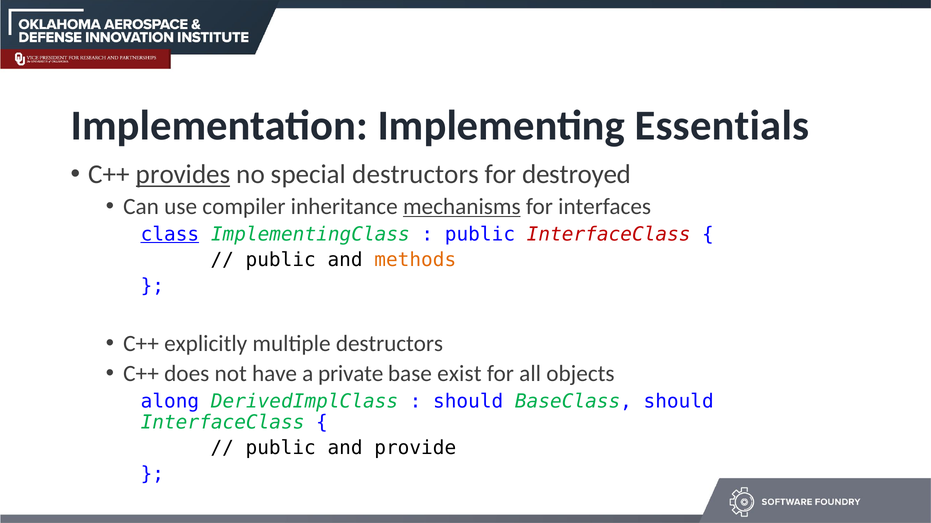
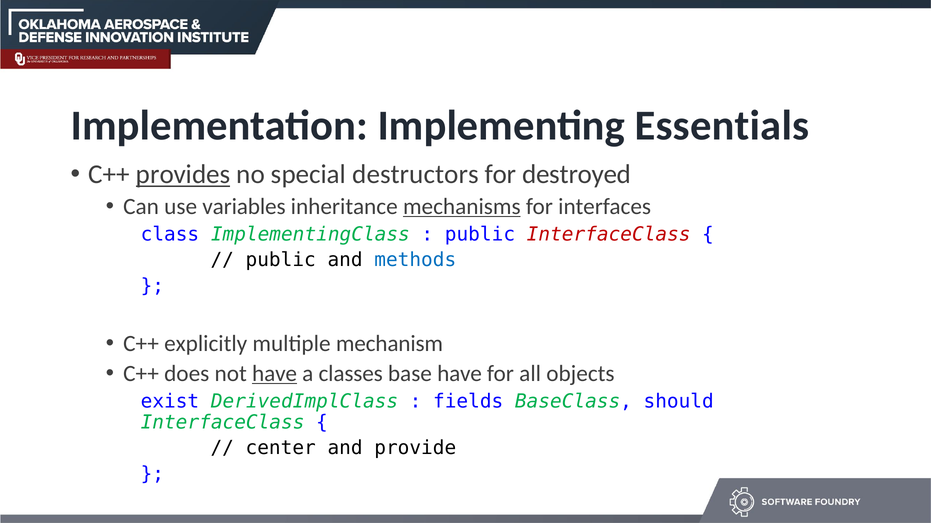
compiler: compiler -> variables (244, 207)
class underline: present -> none (170, 235)
methods colour: orange -> blue (415, 260)
multiple destructors: destructors -> mechanism (389, 344)
have underline: none -> present (275, 374)
private: private -> classes (351, 374)
base exist: exist -> have (460, 374)
along: along -> exist (170, 402)
should: should -> fields (468, 402)
public: public -> center (281, 449)
